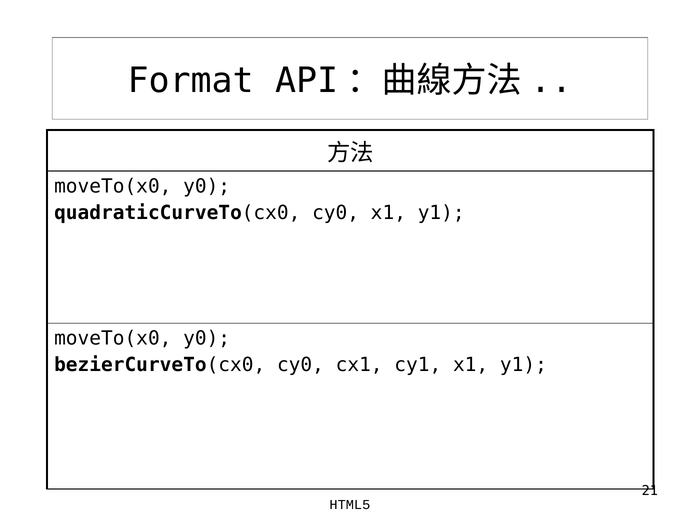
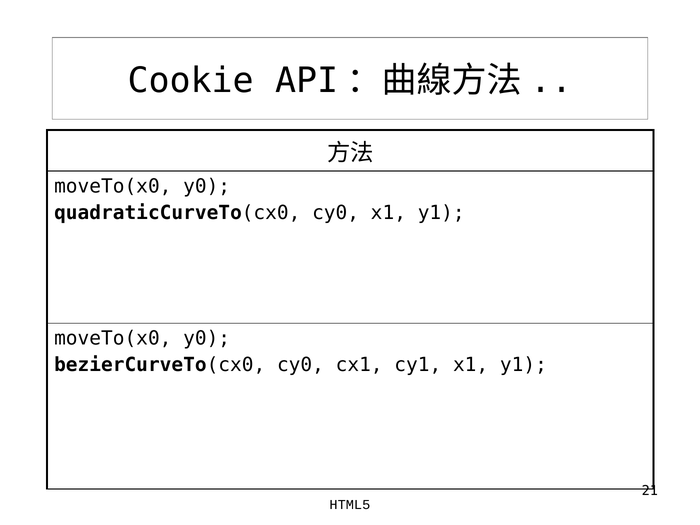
Format: Format -> Cookie (191, 81)
